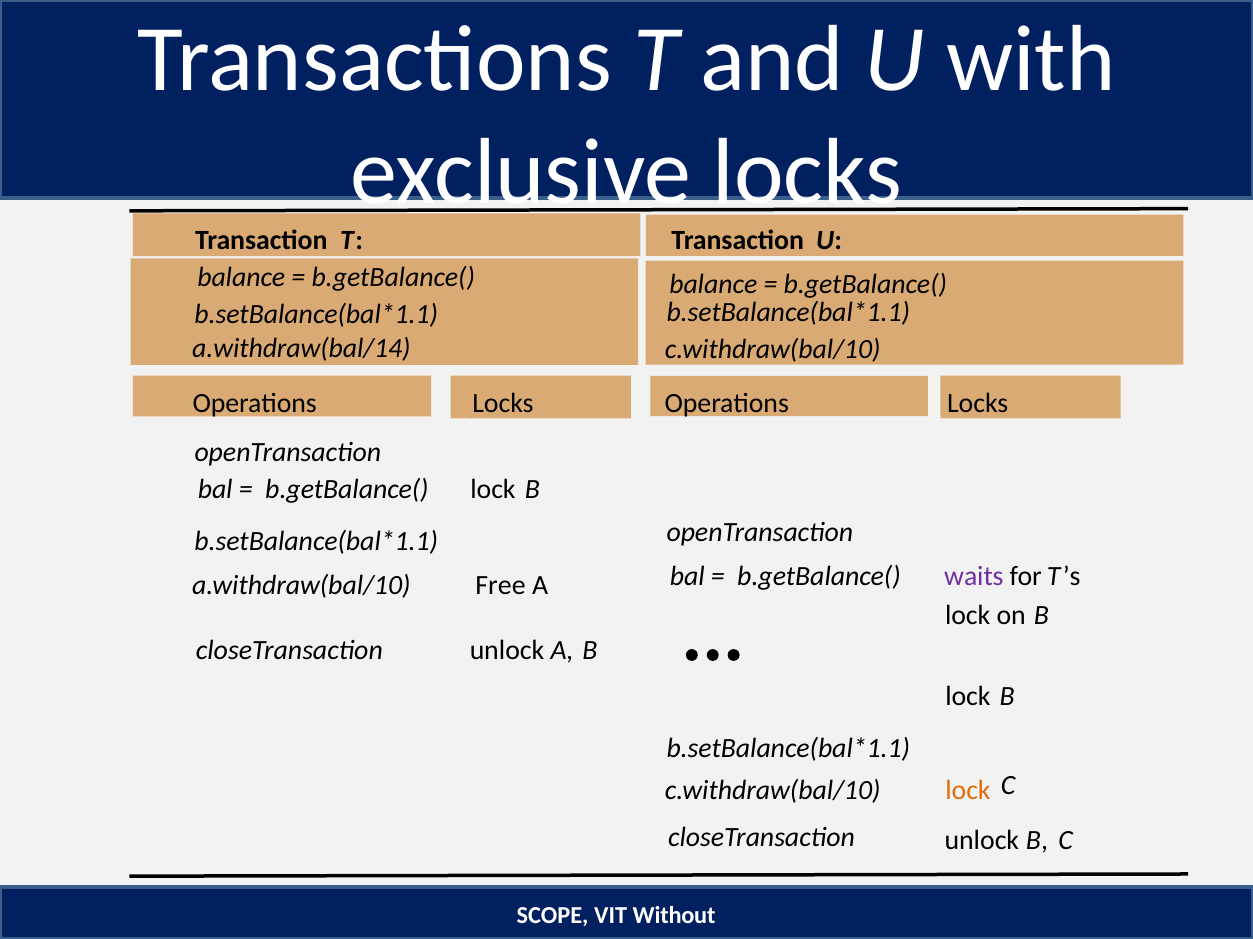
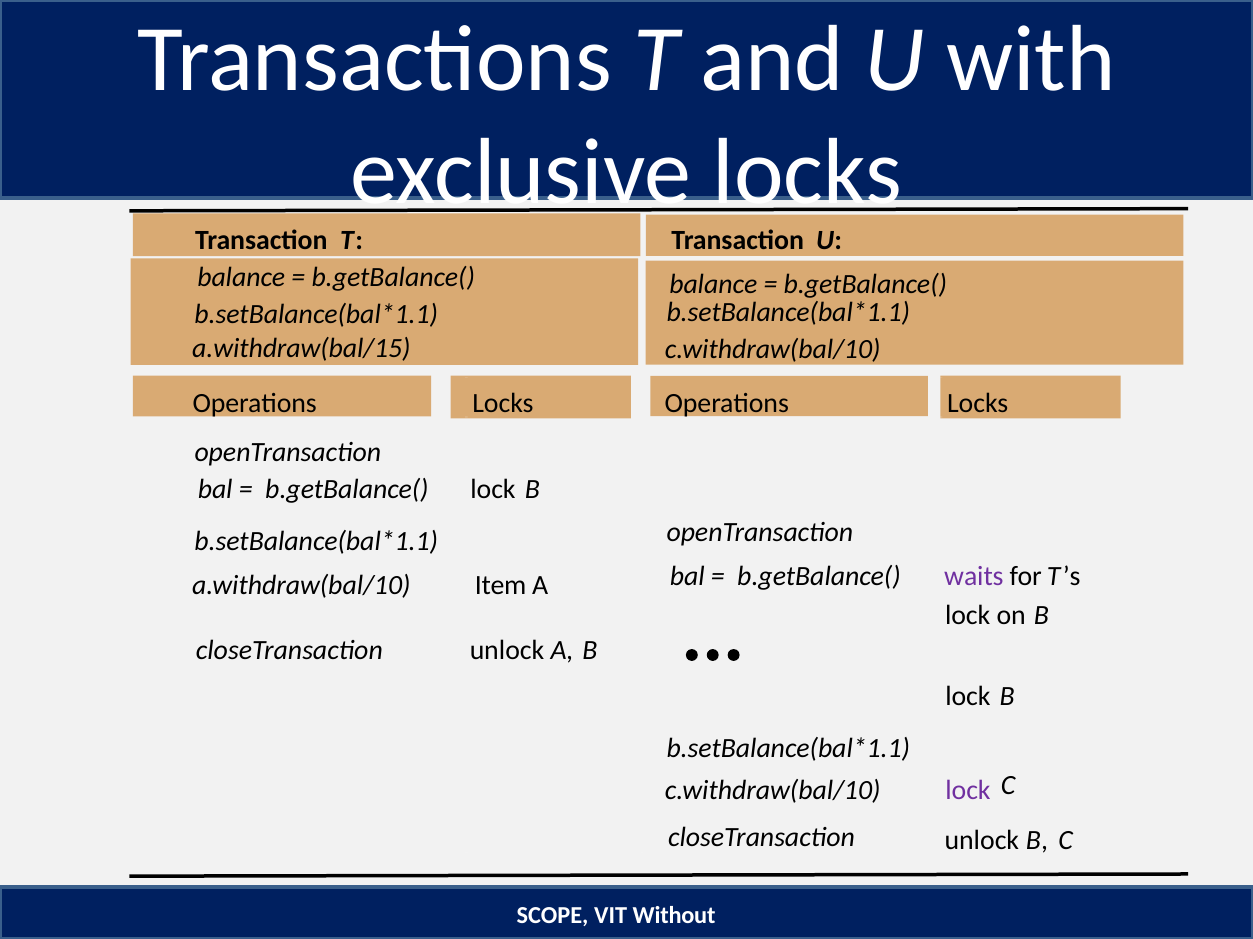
a.withdraw(bal/14: a.withdraw(bal/14 -> a.withdraw(bal/15 (301, 349)
Free: Free -> Item (501, 586)
lock colour: orange -> purple (968, 791)
